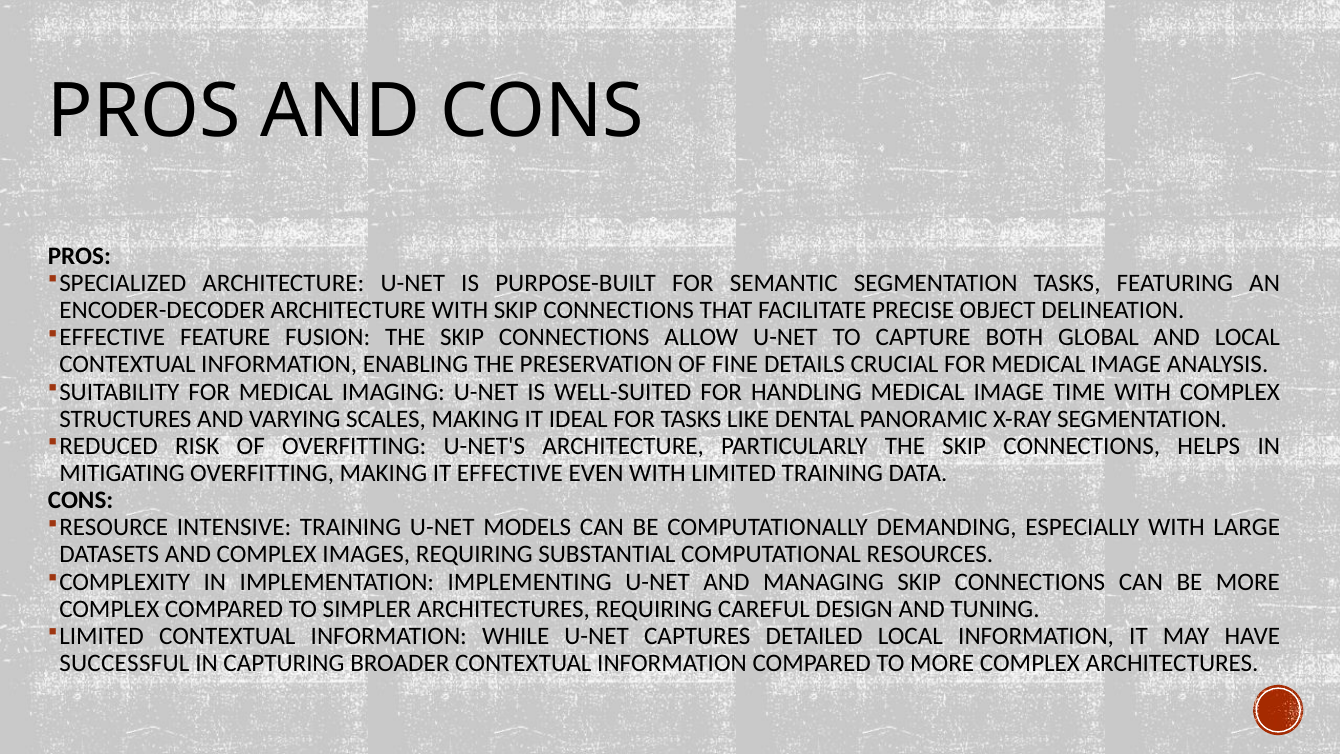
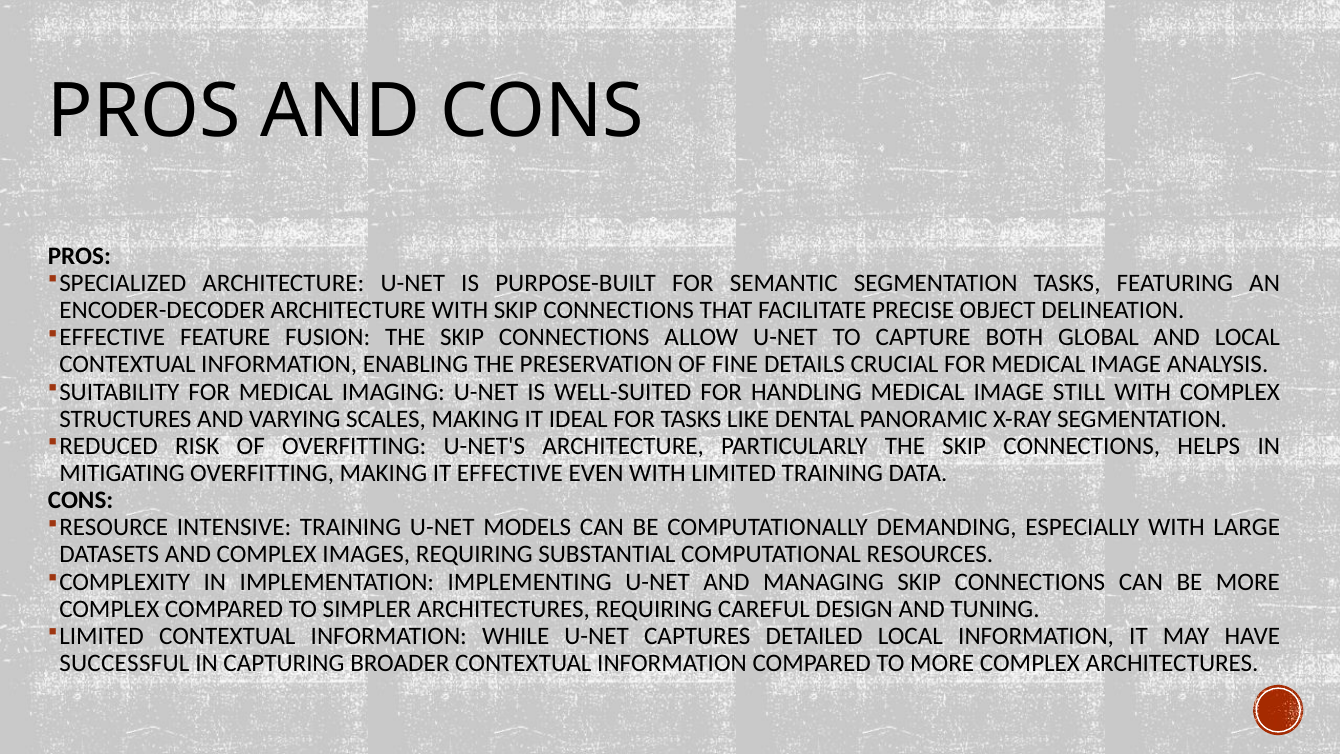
TIME: TIME -> STILL (1079, 392)
